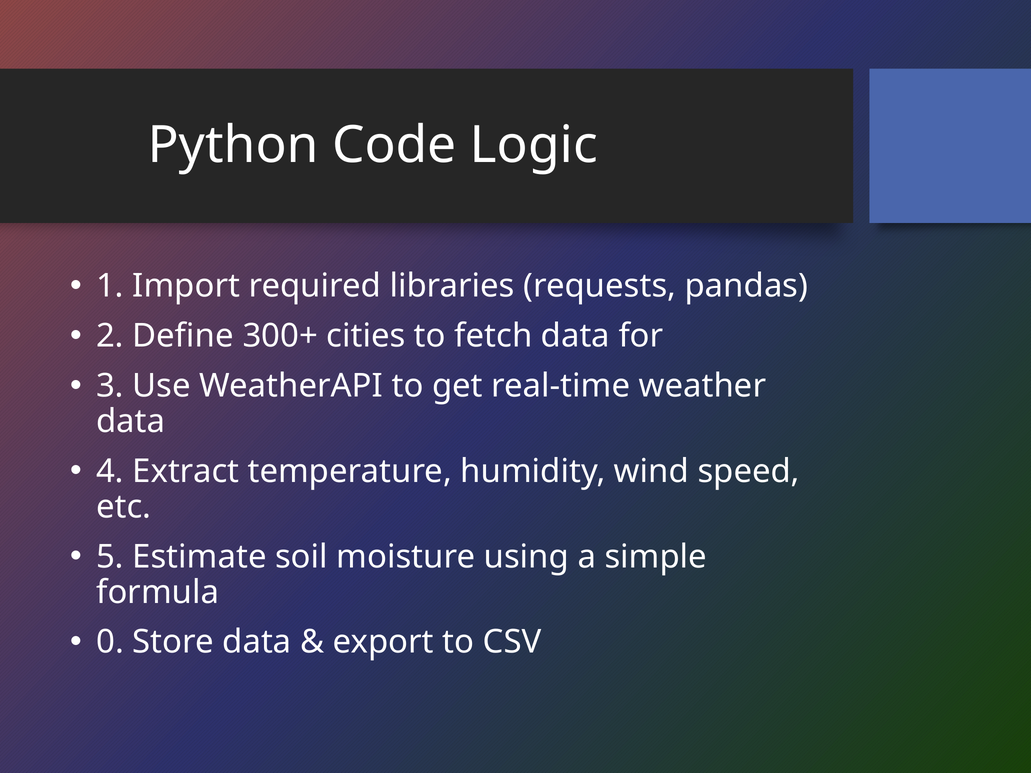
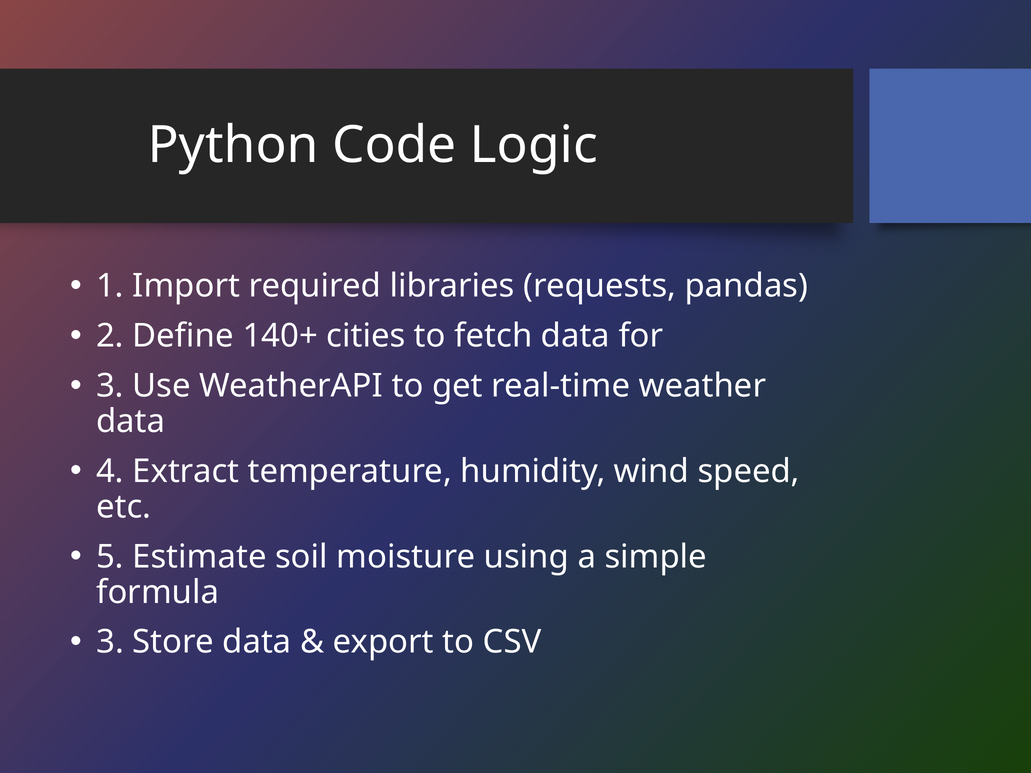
300+: 300+ -> 140+ (280, 336)
0: 0 -> 3 (110, 642)
